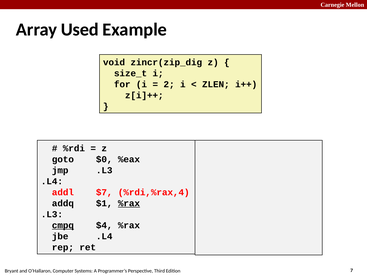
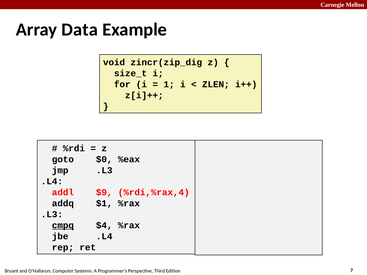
Used: Used -> Data (80, 30)
2: 2 -> 1 (169, 84)
$7: $7 -> $9 (104, 192)
%rax underline: present -> none (129, 203)
